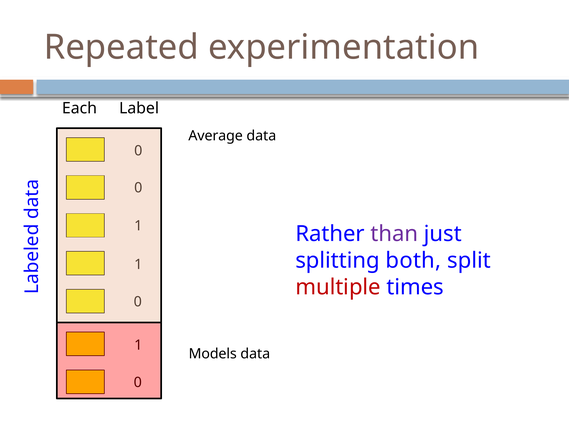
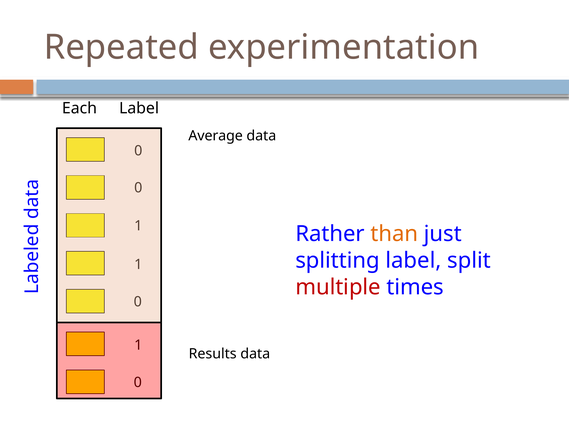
than colour: purple -> orange (394, 234)
splitting both: both -> label (413, 260)
Models: Models -> Results (213, 354)
